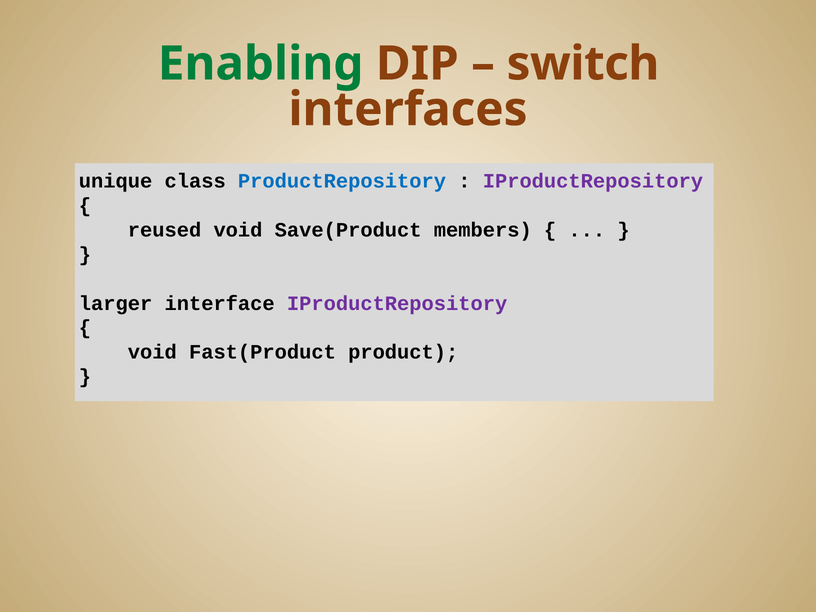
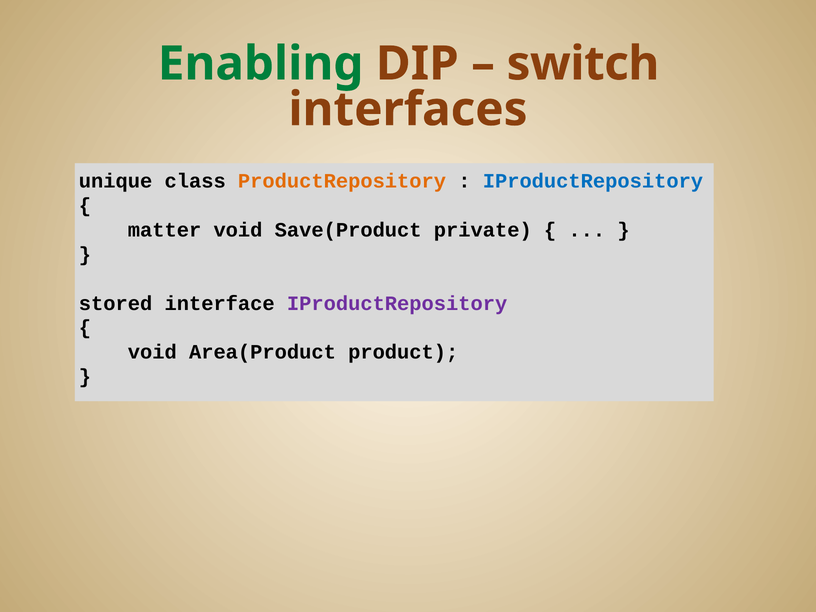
ProductRepository colour: blue -> orange (342, 181)
IProductRepository colour: purple -> blue (593, 181)
reused: reused -> matter (165, 230)
members: members -> private (483, 230)
larger: larger -> stored (116, 303)
Fast(Product: Fast(Product -> Area(Product (262, 352)
